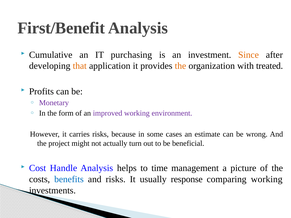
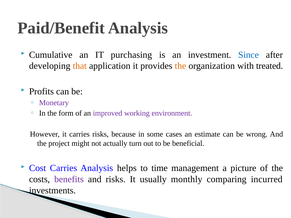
First/Benefit: First/Benefit -> Paid/Benefit (61, 28)
Since colour: orange -> blue (249, 55)
Cost Handle: Handle -> Carries (64, 168)
benefits colour: blue -> purple (69, 179)
response: response -> monthly (187, 179)
comparing working: working -> incurred (267, 179)
